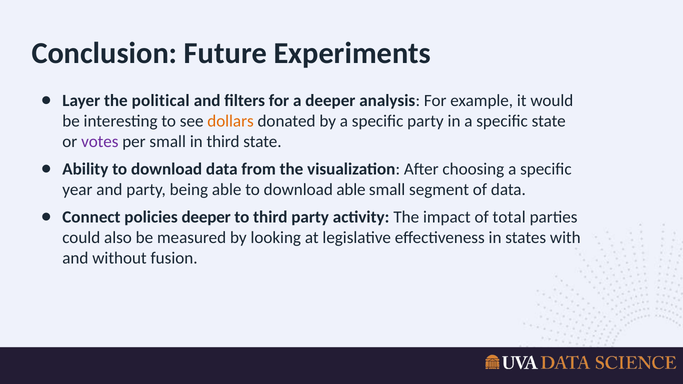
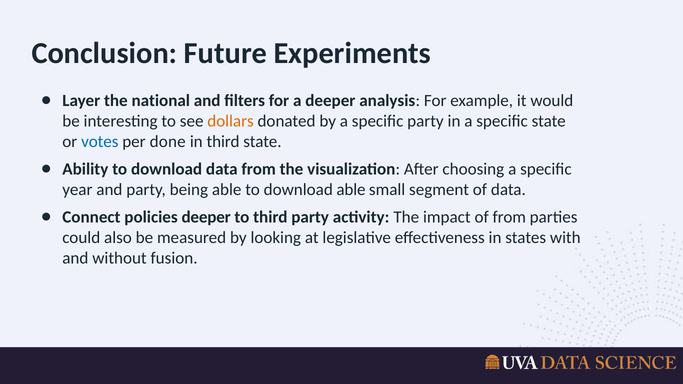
political: political -> national (161, 101)
votes colour: purple -> blue (100, 142)
per small: small -> done (168, 142)
of total: total -> from (509, 217)
